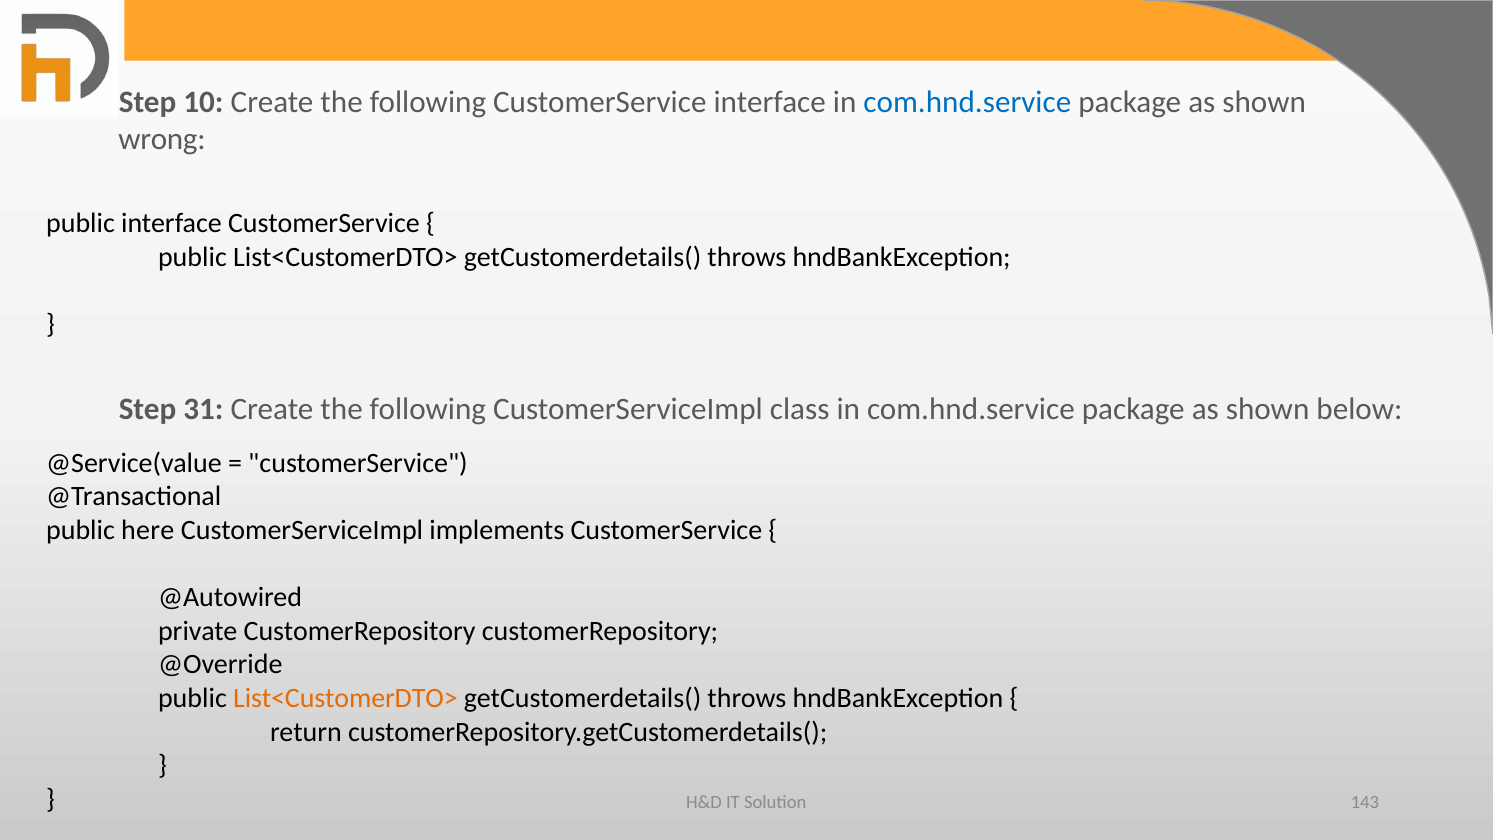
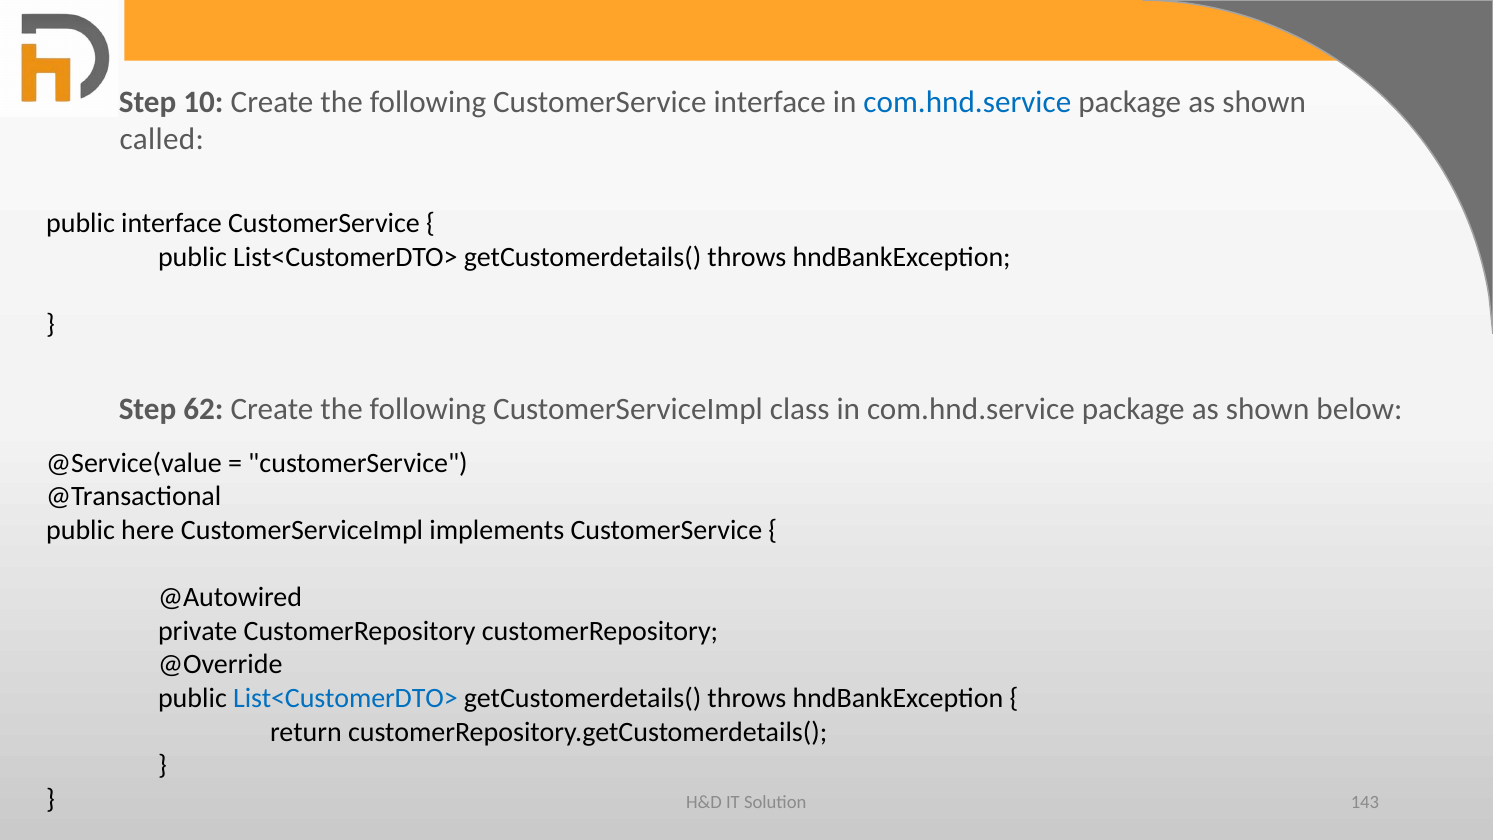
wrong: wrong -> called (162, 140)
31: 31 -> 62 (203, 409)
List<CustomerDTO> colour: orange -> blue (345, 698)
